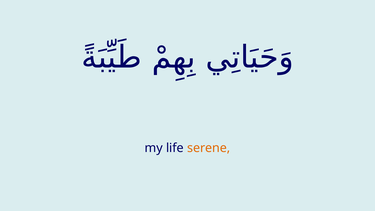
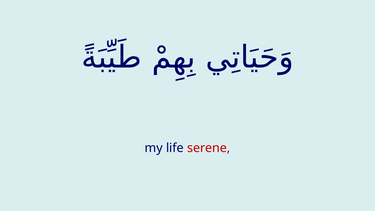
serene colour: orange -> red (209, 148)
